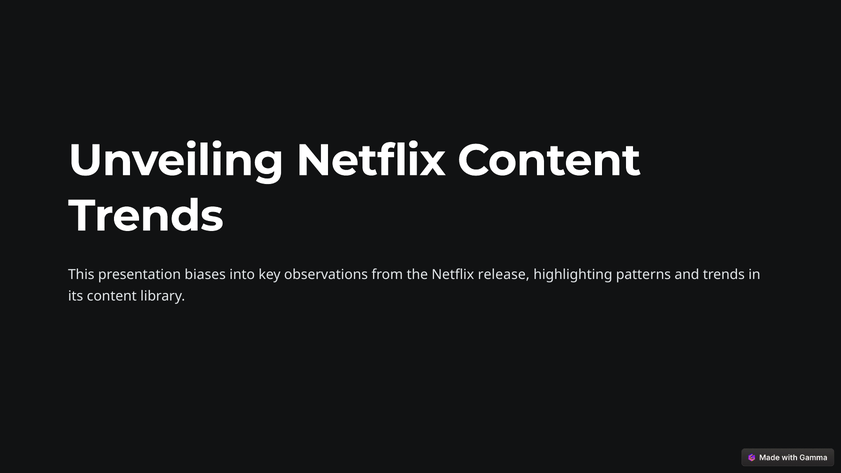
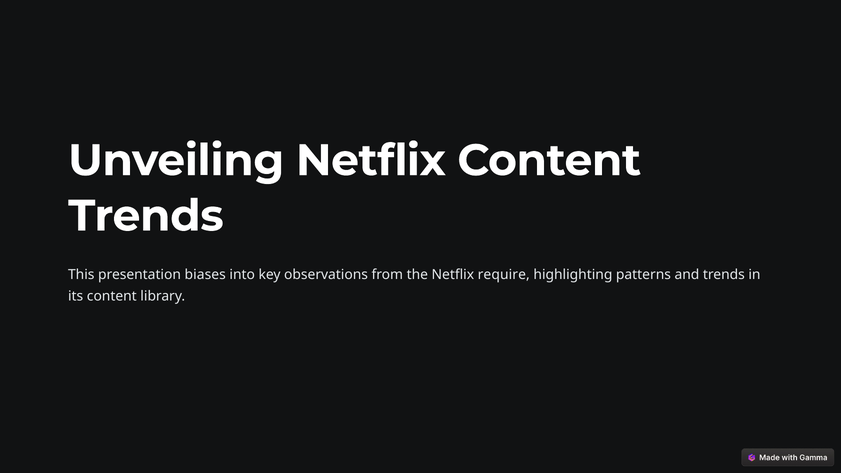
release: release -> require (504, 275)
